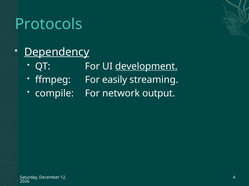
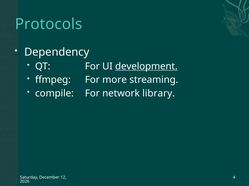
Dependency underline: present -> none (57, 52)
easily: easily -> more (115, 80)
output: output -> library (159, 94)
